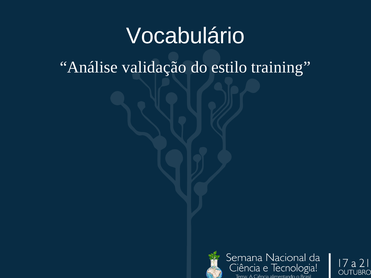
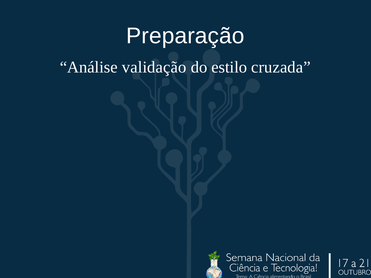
Vocabulário: Vocabulário -> Preparação (185, 36)
training: training -> cruzada (281, 67)
